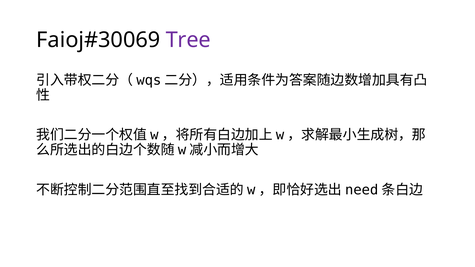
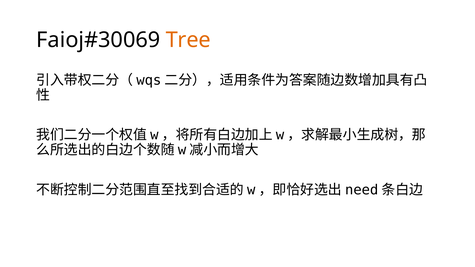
Tree colour: purple -> orange (188, 40)
